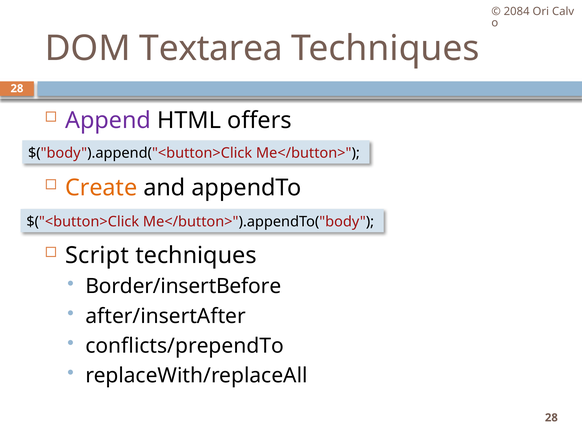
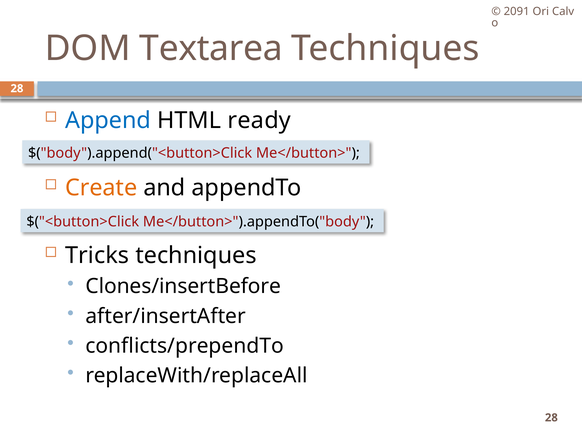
2084: 2084 -> 2091 (517, 11)
Append colour: purple -> blue (108, 120)
offers: offers -> ready (259, 120)
Script: Script -> Tricks (97, 256)
Border/insertBefore: Border/insertBefore -> Clones/insertBefore (183, 287)
